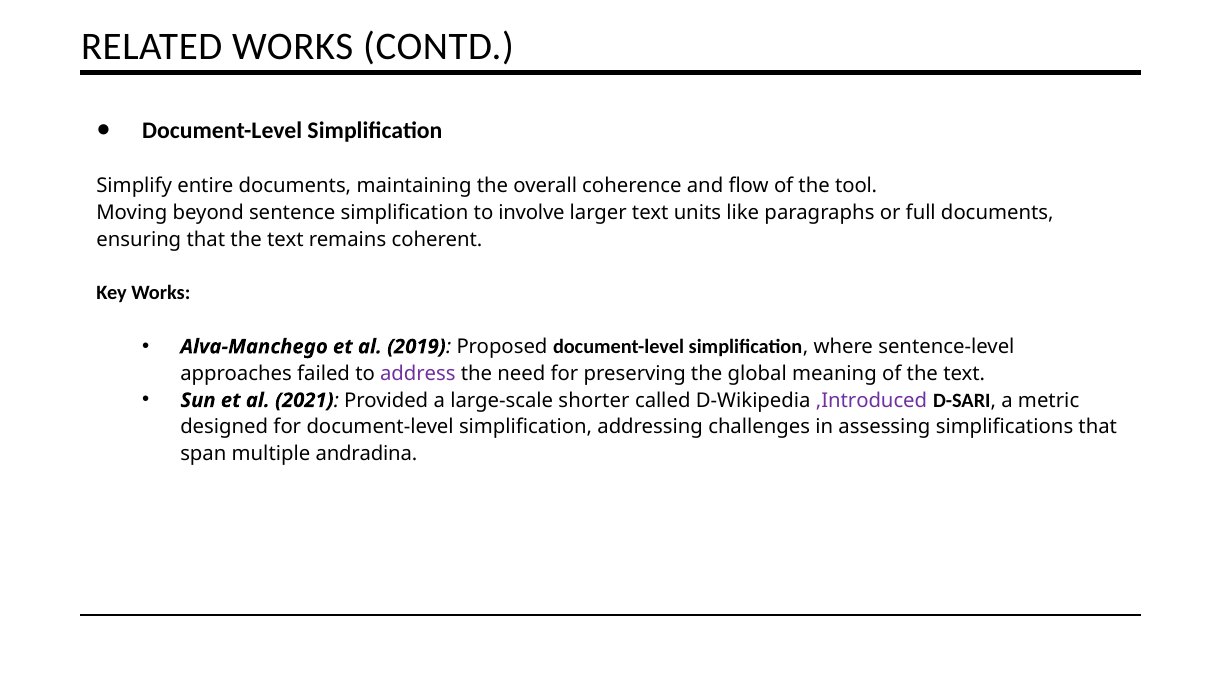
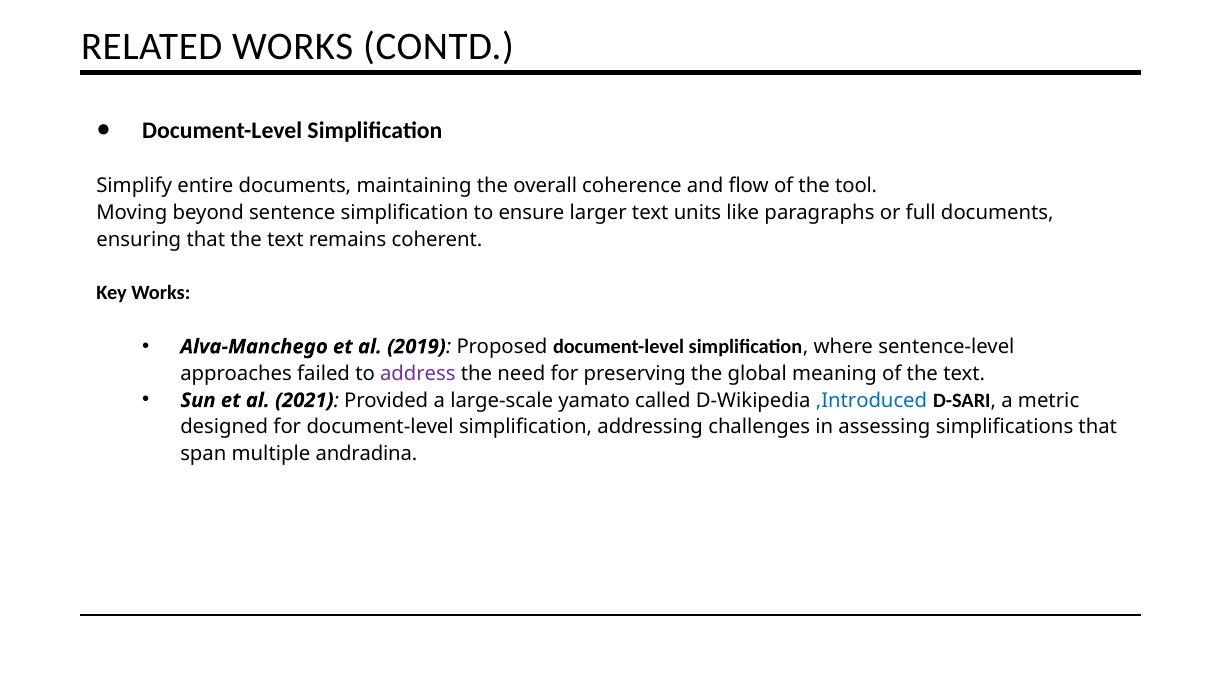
involve: involve -> ensure (531, 212)
shorter: shorter -> yamato (594, 400)
,Introduced colour: purple -> blue (872, 400)
